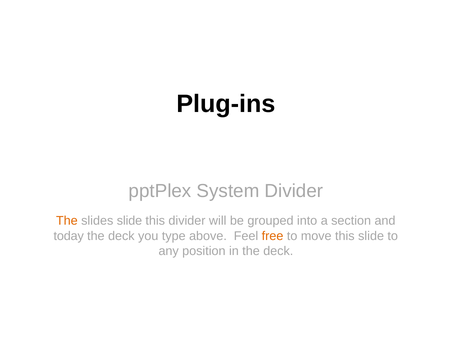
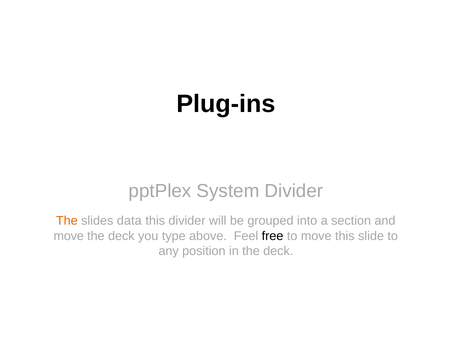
slides slide: slide -> data (129, 221)
today: today -> move (69, 236)
free colour: orange -> black (273, 236)
